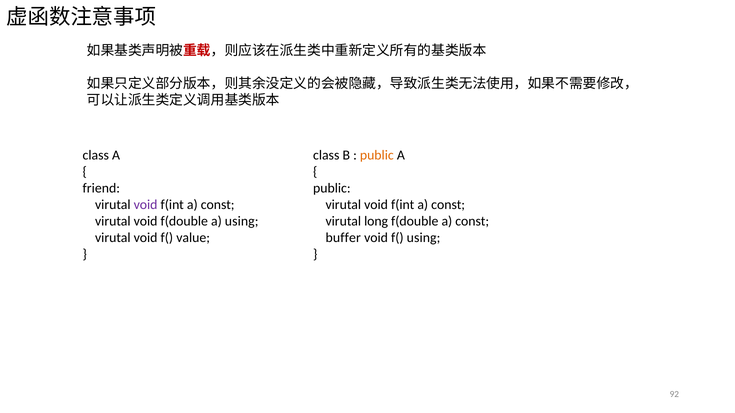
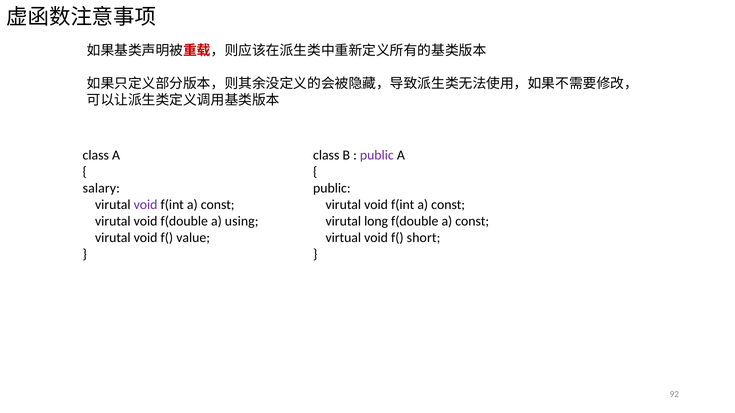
public colour: orange -> purple (377, 155)
friend: friend -> salary (101, 188)
buffer: buffer -> virtual (343, 238)
f( using: using -> short (424, 238)
